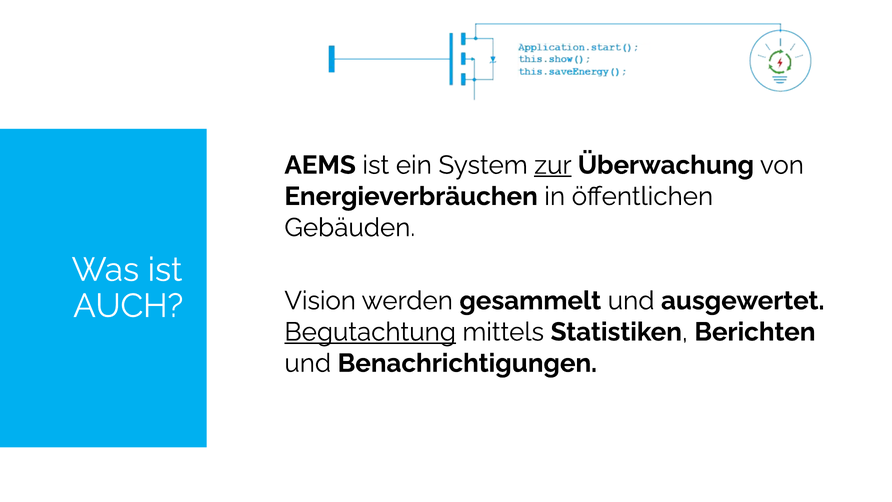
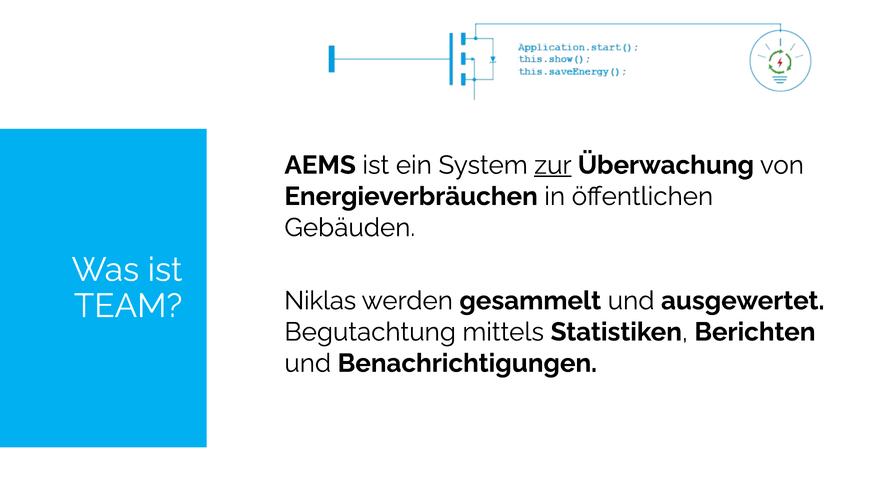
Vision: Vision -> Niklas (320, 301)
AUCH: AUCH -> TEAM (128, 306)
Begutachtung underline: present -> none (370, 332)
